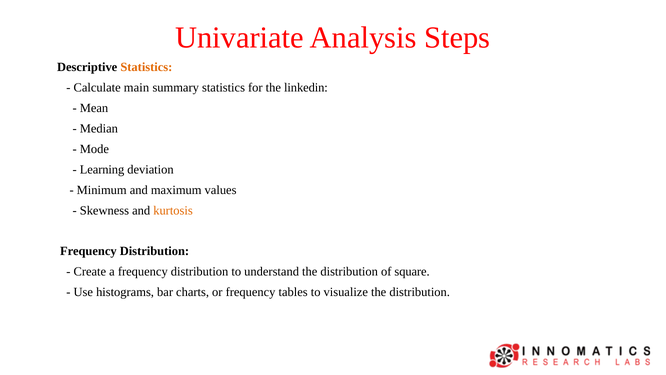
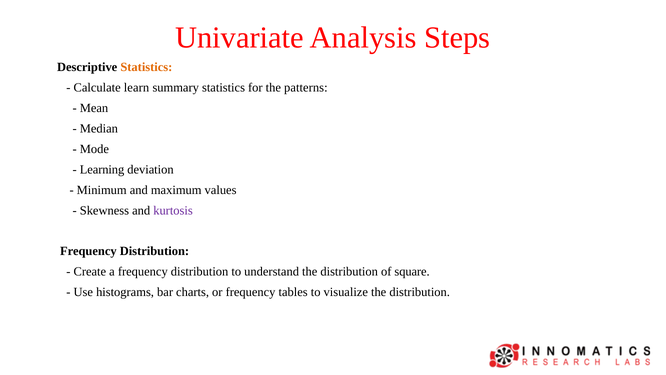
main: main -> learn (136, 88)
linkedin: linkedin -> patterns (306, 88)
kurtosis colour: orange -> purple (173, 210)
